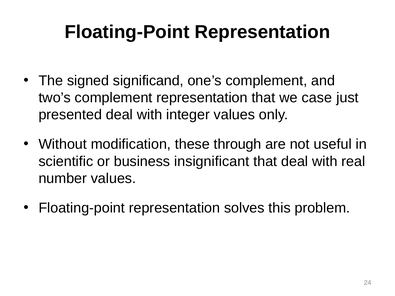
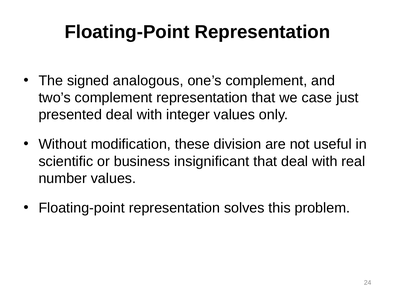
significand: significand -> analogous (148, 81)
through: through -> division (237, 144)
